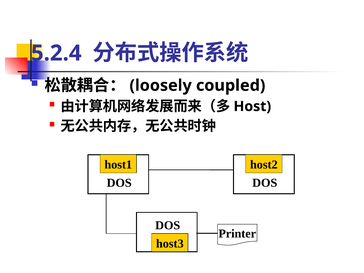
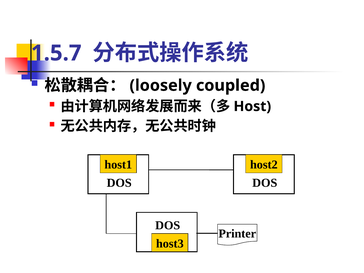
5.2.4: 5.2.4 -> 1.5.7 (56, 53)
